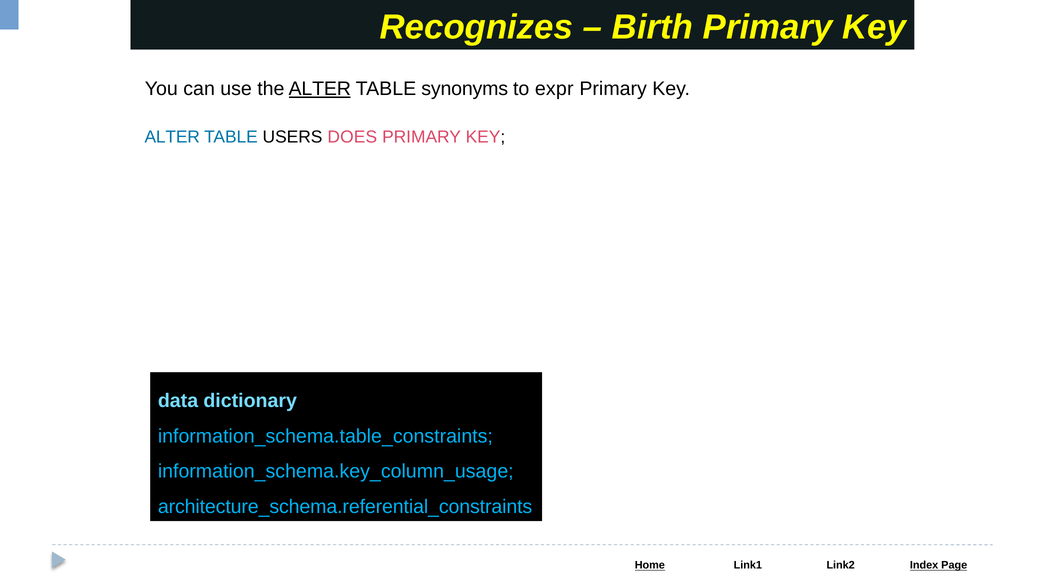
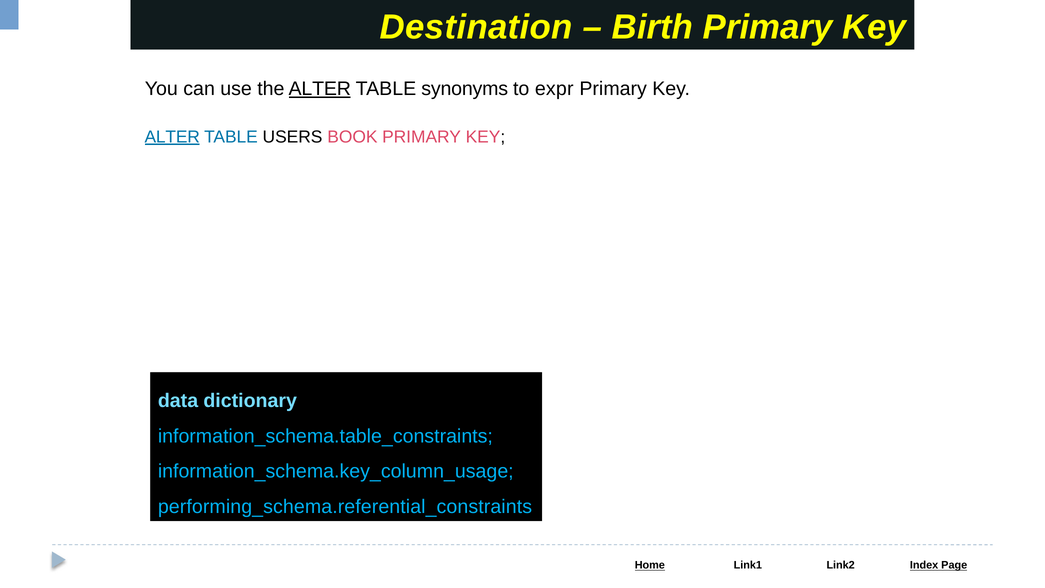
Recognizes: Recognizes -> Destination (476, 27)
ALTER underline: none -> present (172, 137)
DOES: DOES -> BOOK (352, 137)
architecture_schema.referential_constraints: architecture_schema.referential_constraints -> performing_schema.referential_constraints (345, 507)
